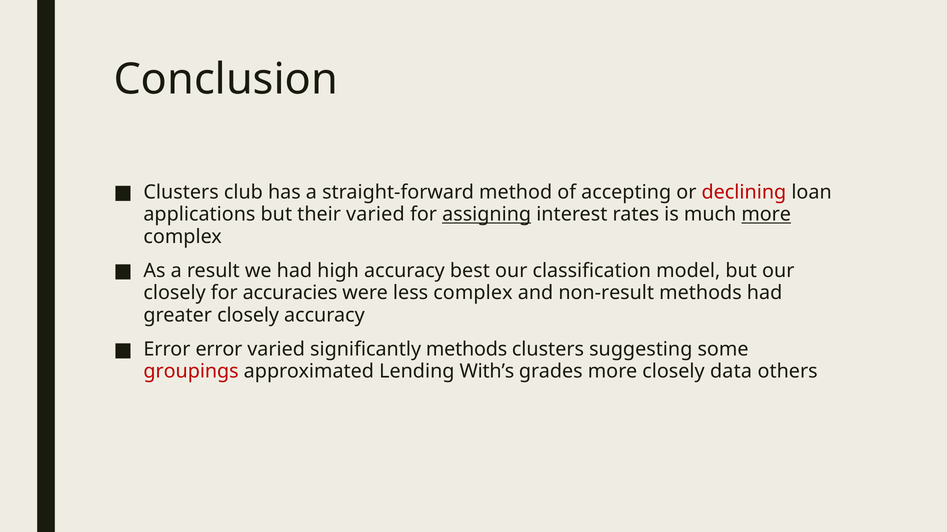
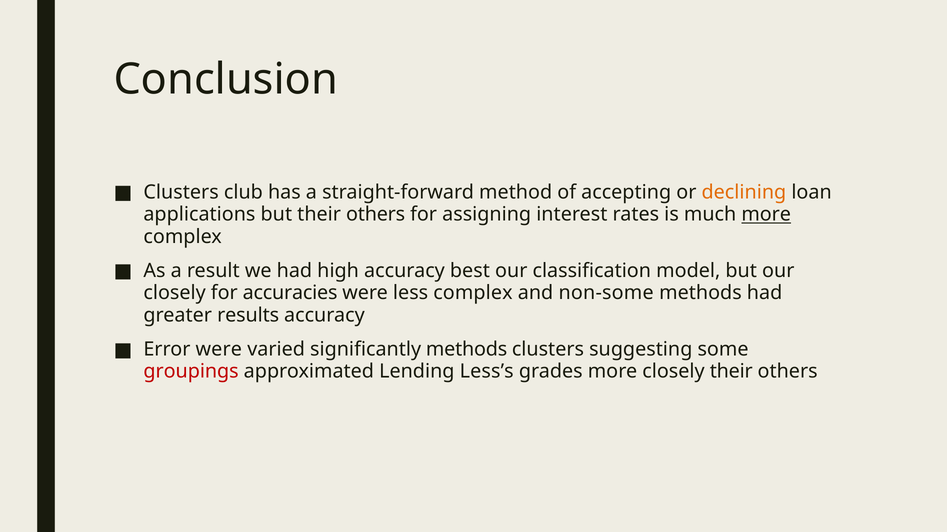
declining colour: red -> orange (744, 192)
but their varied: varied -> others (376, 215)
assigning underline: present -> none (487, 215)
non-result: non-result -> non-some (606, 293)
greater closely: closely -> results (248, 316)
Error error: error -> were (219, 350)
With’s: With’s -> Less’s (487, 372)
closely data: data -> their (731, 372)
